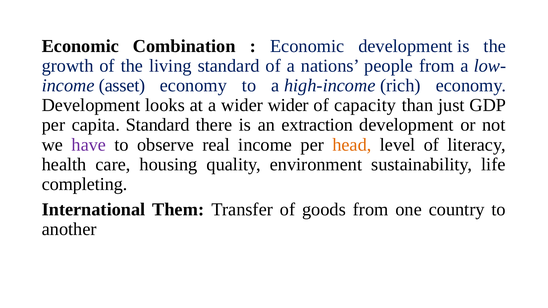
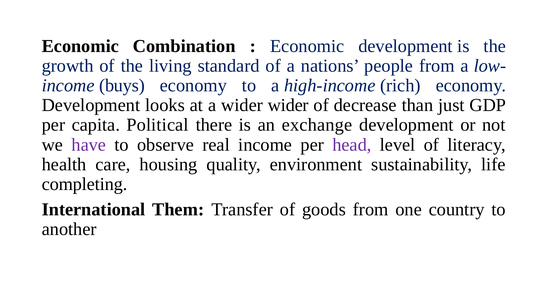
asset: asset -> buys (122, 86)
capacity: capacity -> decrease (365, 105)
capita Standard: Standard -> Political (158, 125)
extraction: extraction -> exchange (317, 125)
head colour: orange -> purple (352, 145)
